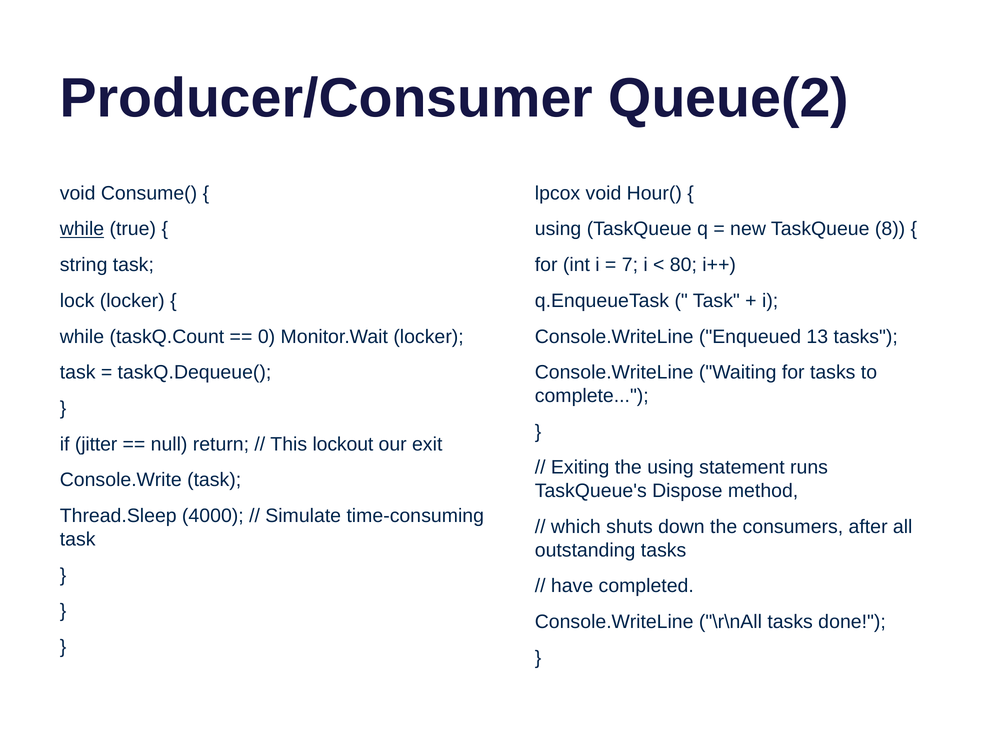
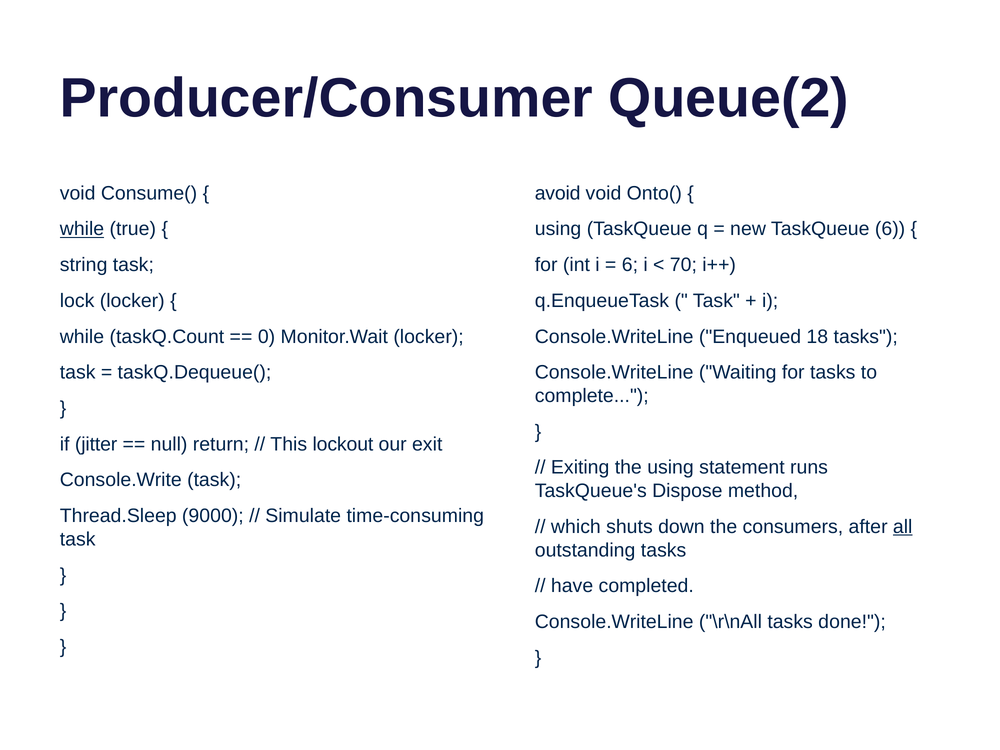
lpcox: lpcox -> avoid (558, 193)
Hour(: Hour( -> Onto( (654, 193)
TaskQueue 8: 8 -> 6 (890, 229)
7: 7 -> 6 (630, 265)
80: 80 -> 70 (683, 265)
13: 13 -> 18 (817, 337)
4000: 4000 -> 9000 (213, 516)
all underline: none -> present (903, 527)
